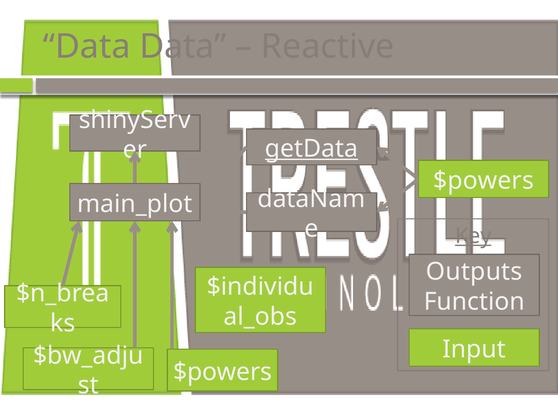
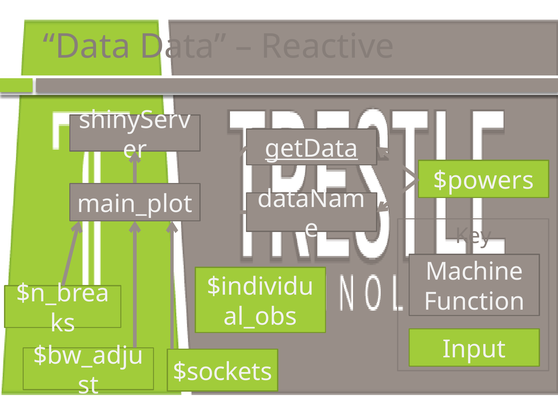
Key underline: present -> none (473, 236)
Outputs: Outputs -> Machine (474, 271)
$powers: $powers -> $sockets (223, 371)
